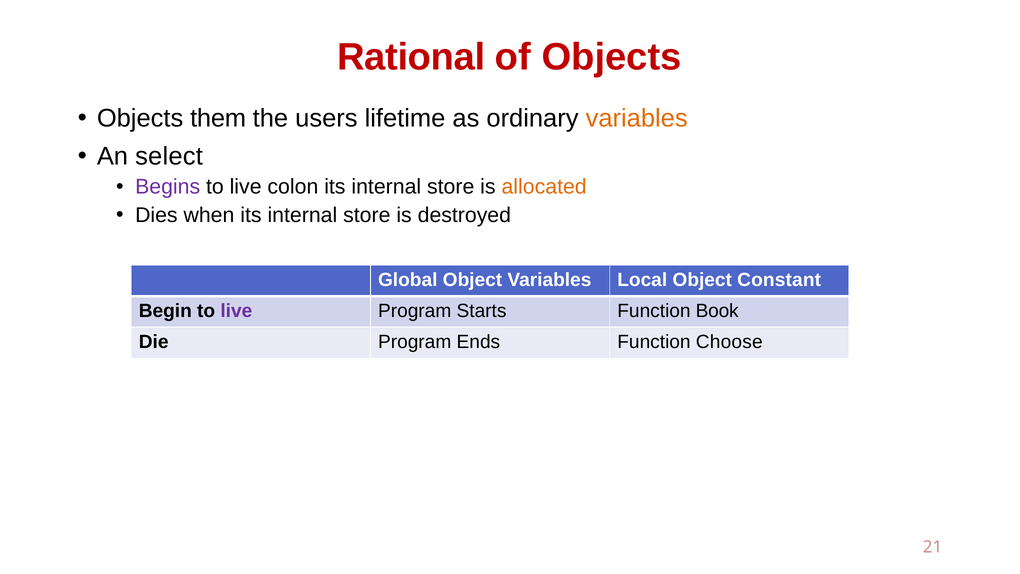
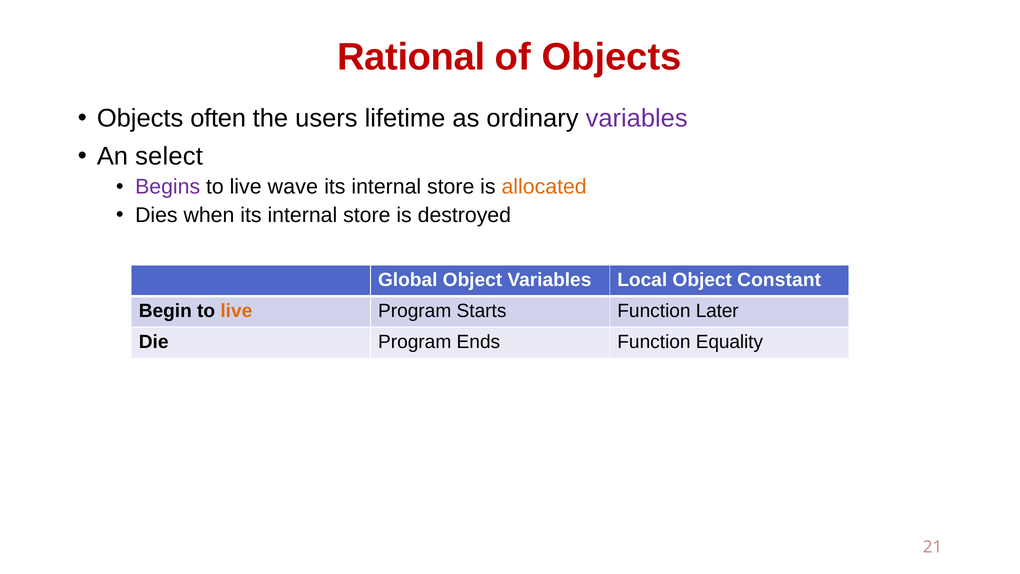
them: them -> often (218, 118)
variables colour: orange -> purple (637, 118)
colon: colon -> wave (293, 187)
live colour: purple -> orange (236, 311)
Book: Book -> Later (717, 311)
Choose: Choose -> Equality (729, 342)
